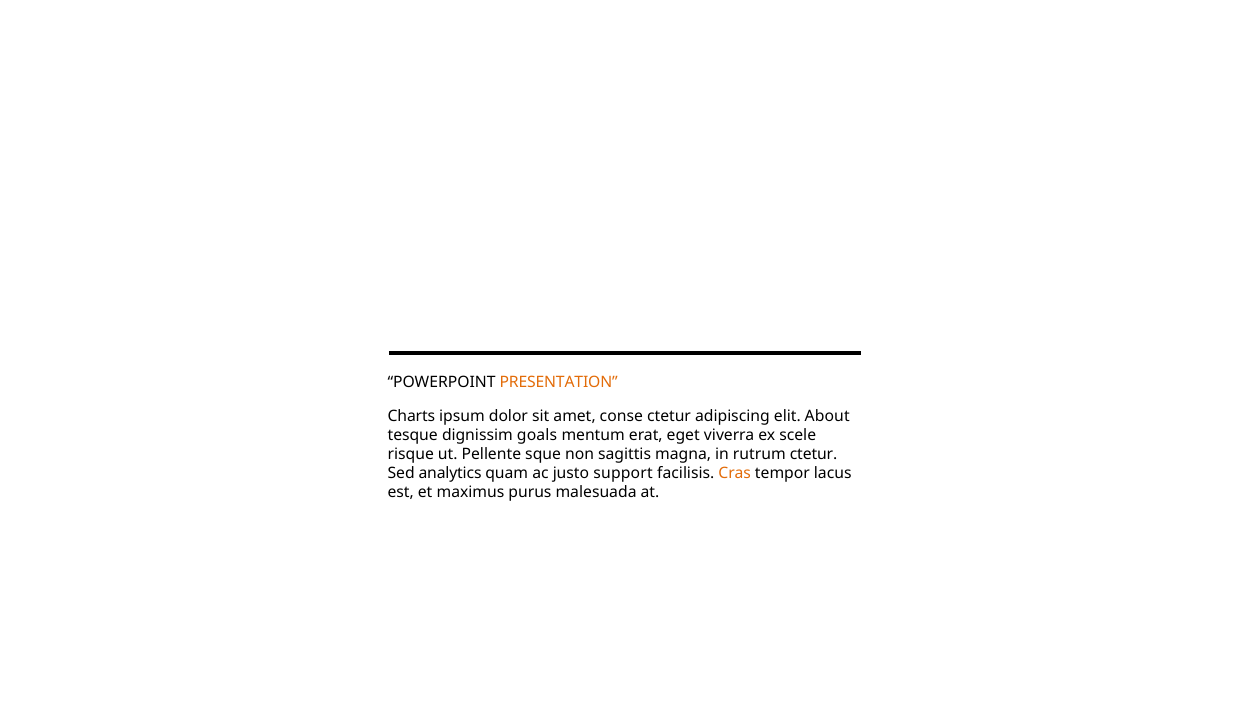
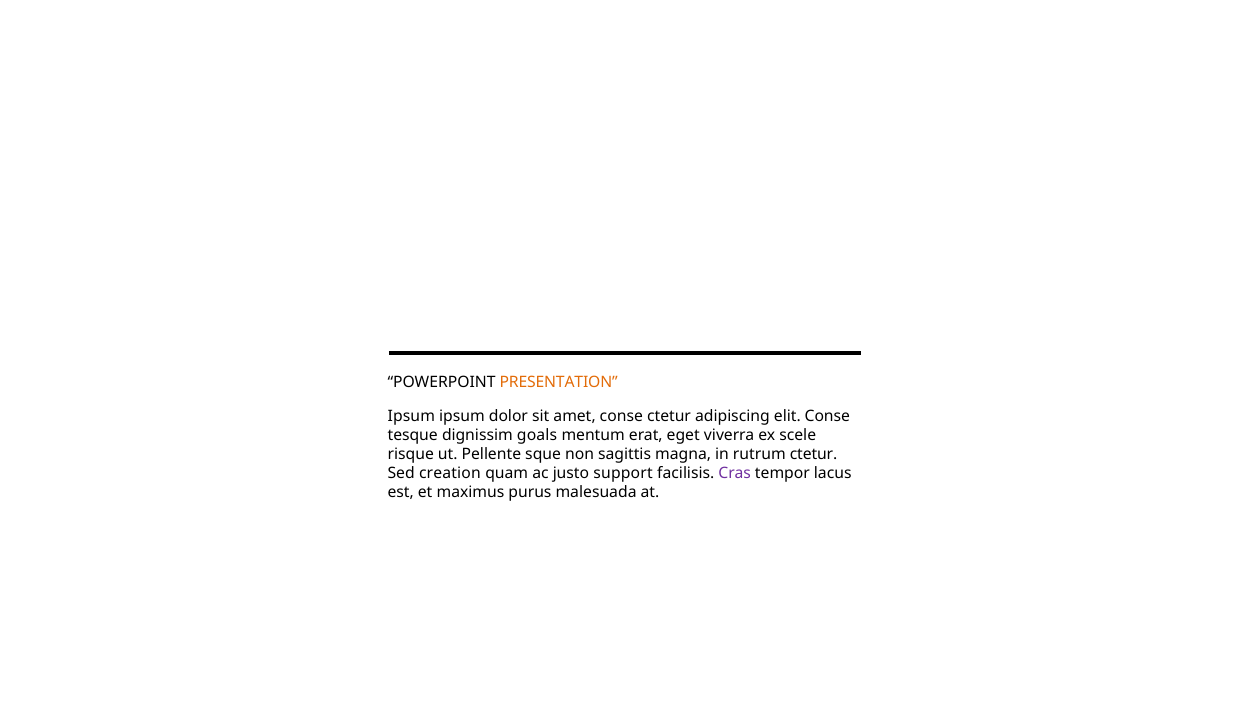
Charts: Charts -> Ipsum (411, 417)
elit About: About -> Conse (827, 417)
analytics: analytics -> creation (450, 473)
Cras colour: orange -> purple (735, 473)
